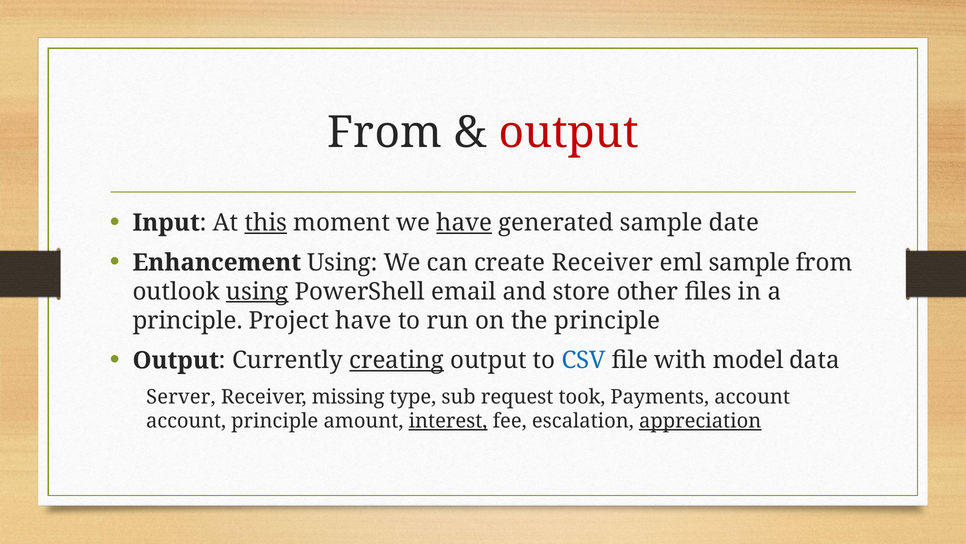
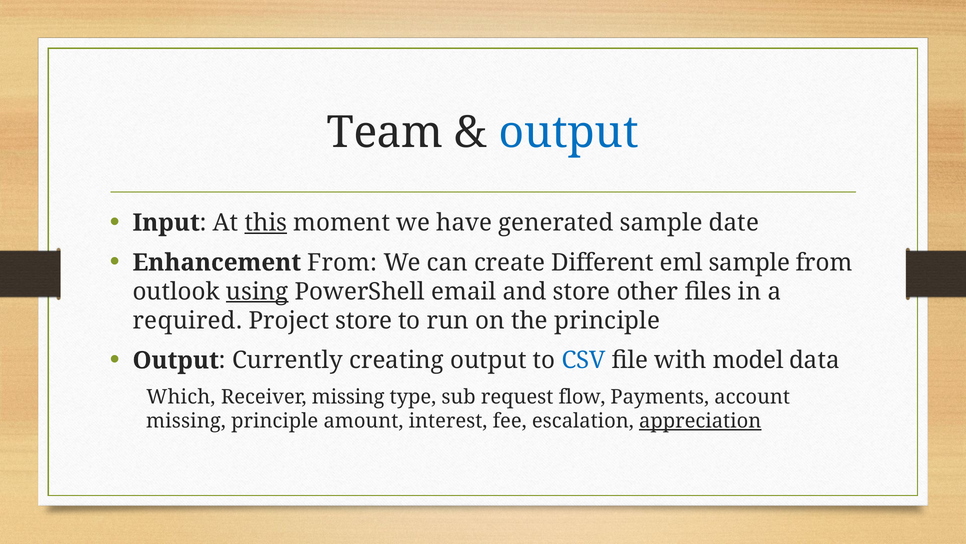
From: From -> Team (385, 133)
output colour: red -> blue (569, 133)
have underline: present -> none (464, 222)
Enhancement Using: Using -> From (342, 262)
create Receiver: Receiver -> Different (603, 262)
principle: principle -> required (187, 320)
Project have: have -> store (364, 320)
creating underline: present -> none (397, 360)
Server: Server -> Which (181, 396)
took: took -> flow (582, 396)
account: account -> missing (186, 421)
interest underline: present -> none (448, 421)
